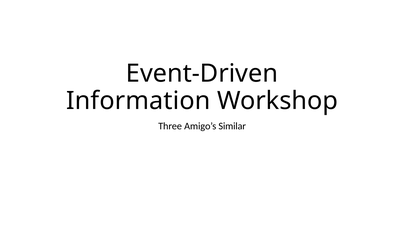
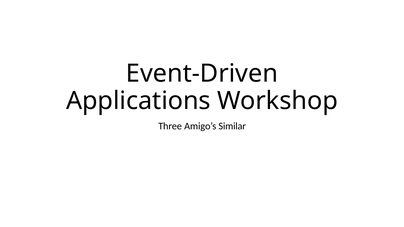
Information: Information -> Applications (138, 101)
